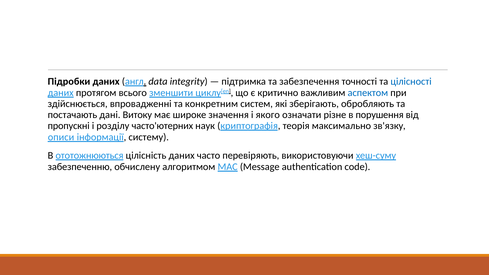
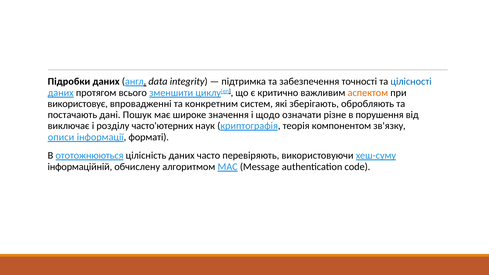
аспектом colour: blue -> orange (368, 93)
здійснюється: здійснюється -> використовує (78, 104)
Витоку: Витоку -> Пошук (137, 115)
якого: якого -> щодо (268, 115)
пропускні: пропускні -> виключає (69, 126)
максимально: максимально -> компонентом (341, 126)
систему: систему -> форматі (149, 137)
забезпеченню: забезпеченню -> інформаційній (80, 167)
